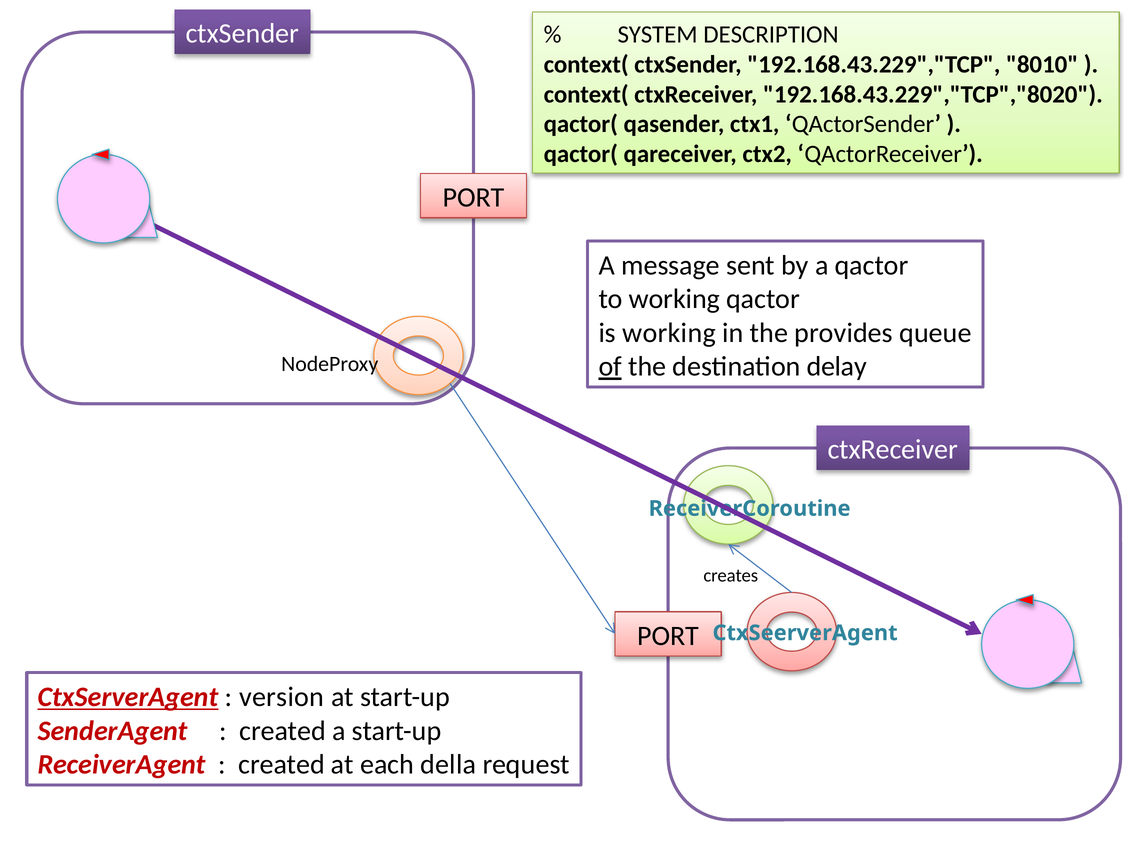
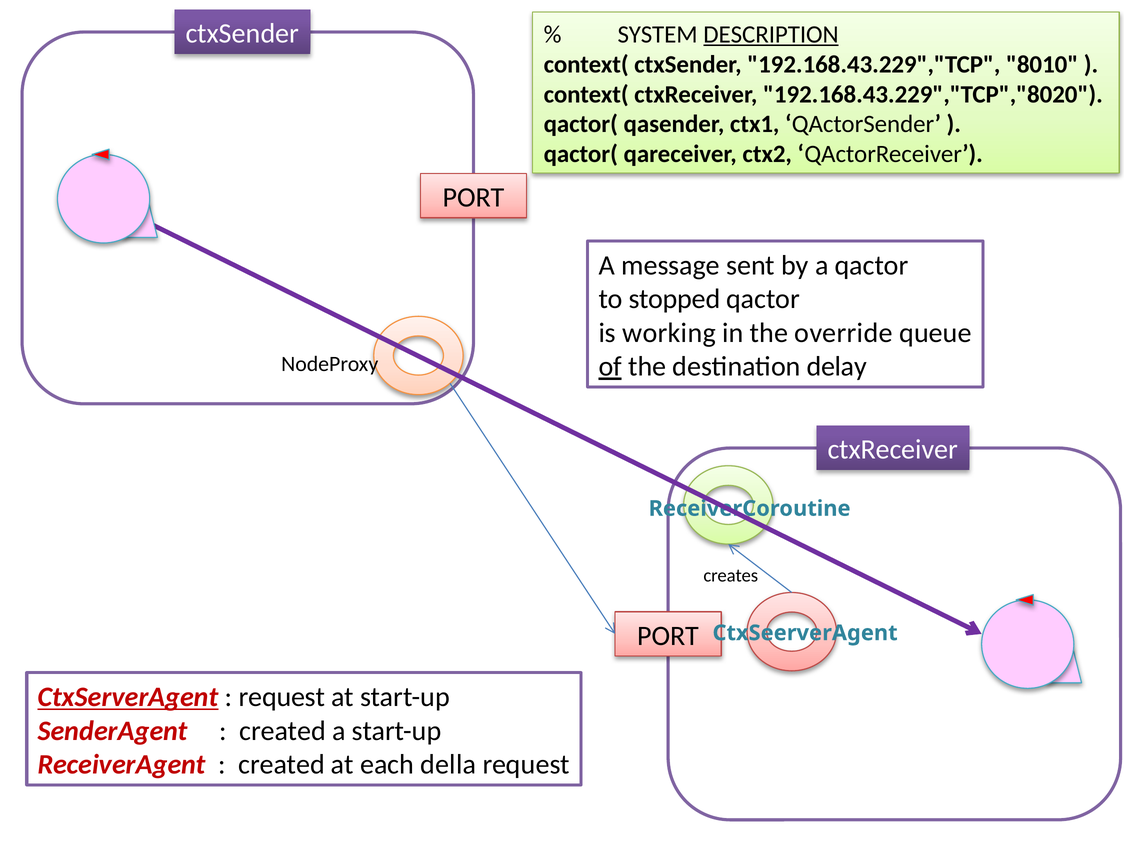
DESCRIPTION underline: none -> present (771, 34)
to working: working -> stopped (674, 299)
provides: provides -> override (844, 333)
version: version -> request (282, 697)
